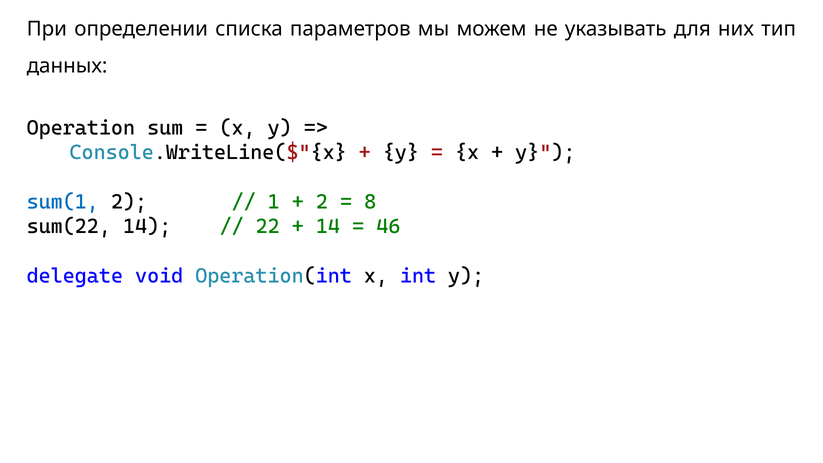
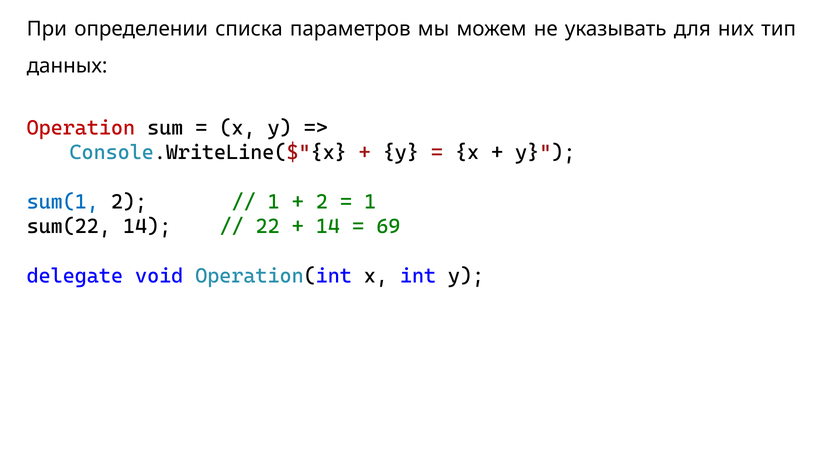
Operation colour: black -> red (81, 128)
8: 8 -> 1 (370, 202)
46: 46 -> 69 (388, 227)
